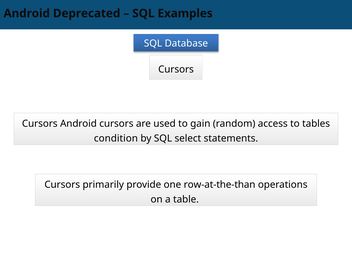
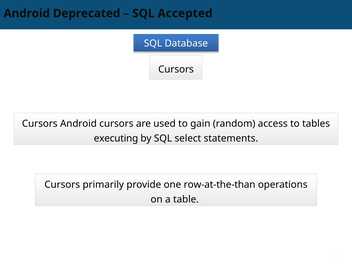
Examples: Examples -> Accepted (185, 13)
condition: condition -> executing (116, 138)
